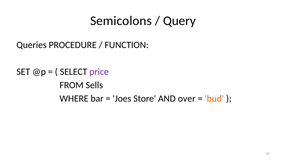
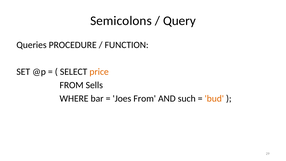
price colour: purple -> orange (99, 72)
Joes Store: Store -> From (145, 98)
over: over -> such (187, 98)
